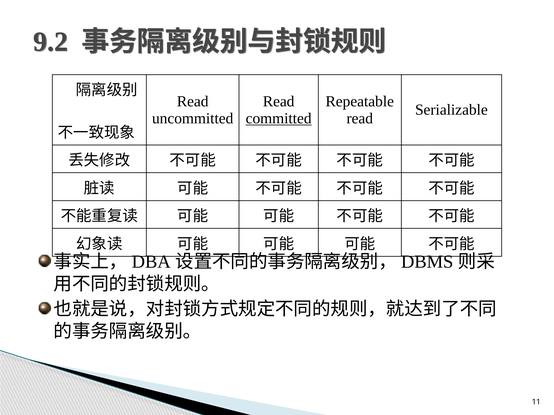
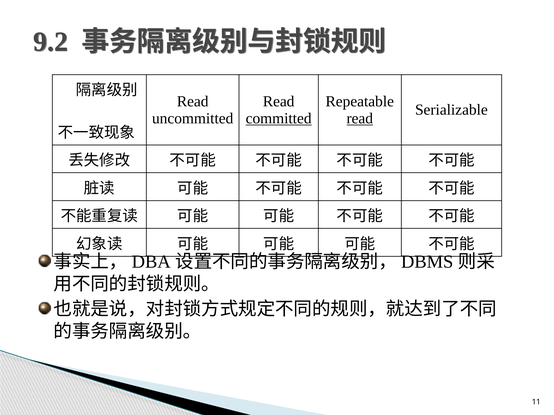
read underline: none -> present (360, 119)
